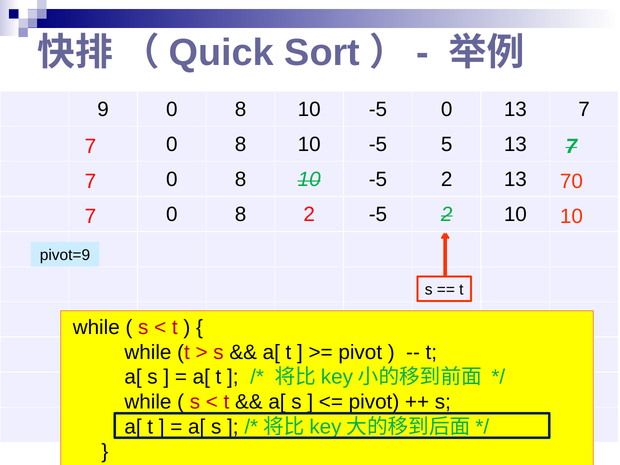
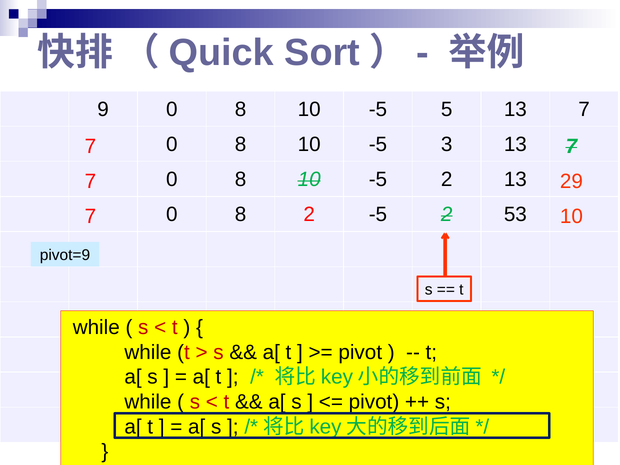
-5 0: 0 -> 5 (447, 109)
5: 5 -> 3 (447, 144)
70: 70 -> 29 (571, 181)
2 10: 10 -> 53 (515, 215)
